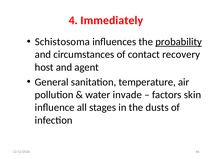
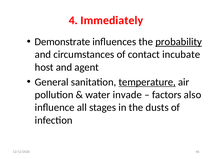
Schistosoma: Schistosoma -> Demonstrate (62, 42)
recovery: recovery -> incubate (181, 54)
temperature underline: none -> present (147, 82)
skin: skin -> also (192, 95)
